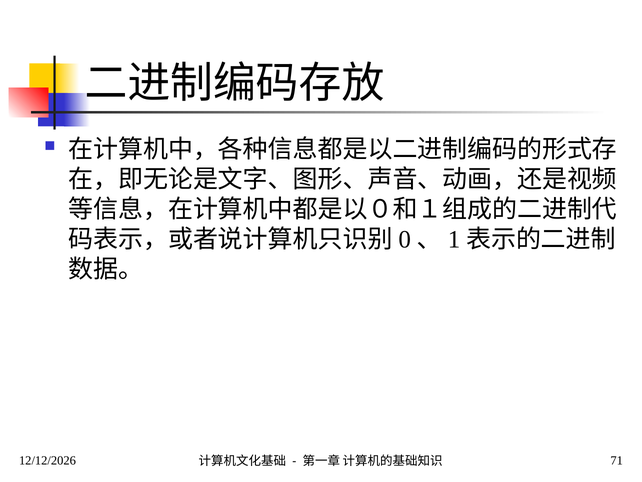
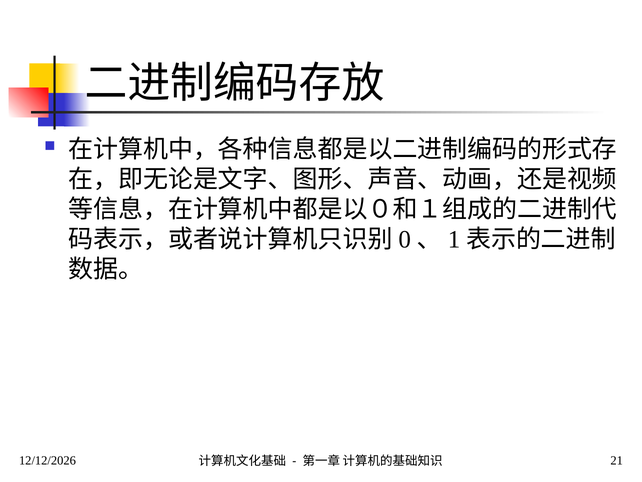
71: 71 -> 21 (617, 460)
